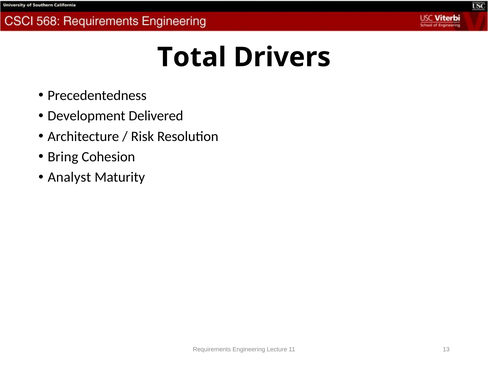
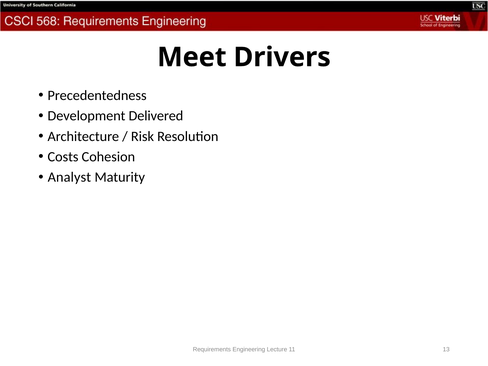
Total: Total -> Meet (192, 57)
Bring: Bring -> Costs (63, 157)
